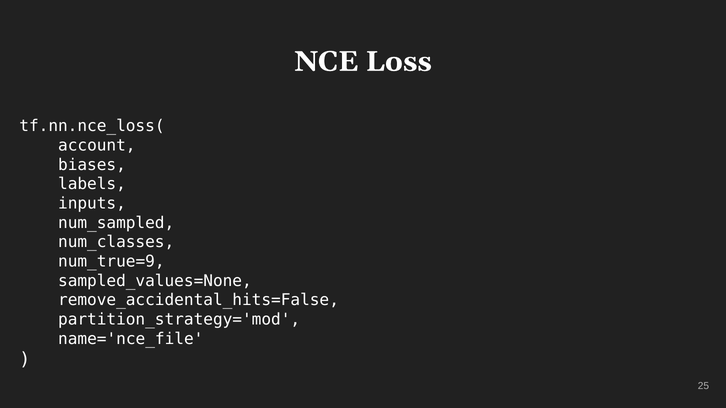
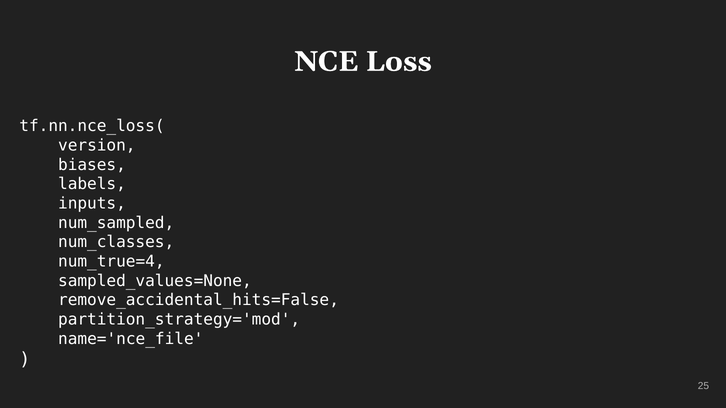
account: account -> version (97, 146)
num_true=9: num_true=9 -> num_true=4 (111, 262)
